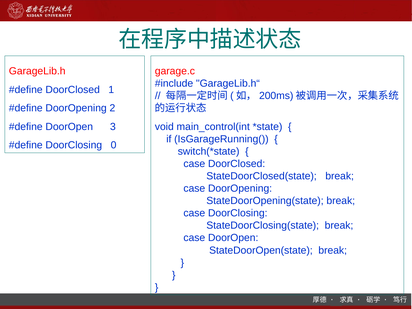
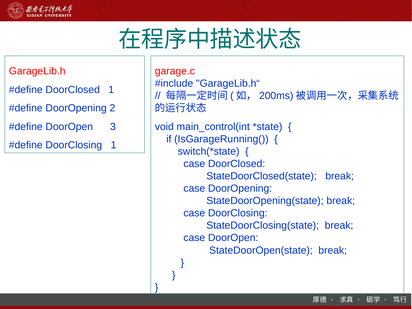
DoorClosing 0: 0 -> 1 (114, 145)
